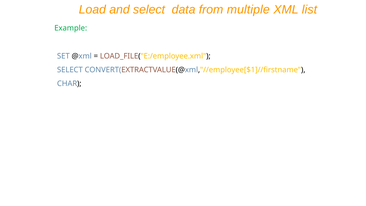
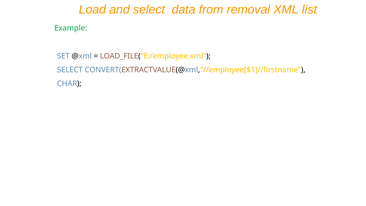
multiple: multiple -> removal (248, 10)
